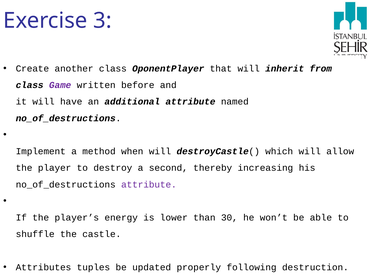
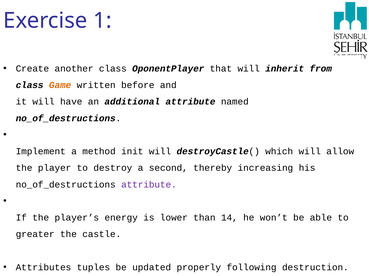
3: 3 -> 1 (102, 21)
Game colour: purple -> orange (60, 85)
when: when -> init (132, 152)
30: 30 -> 14 (229, 218)
shuffle: shuffle -> greater (35, 235)
